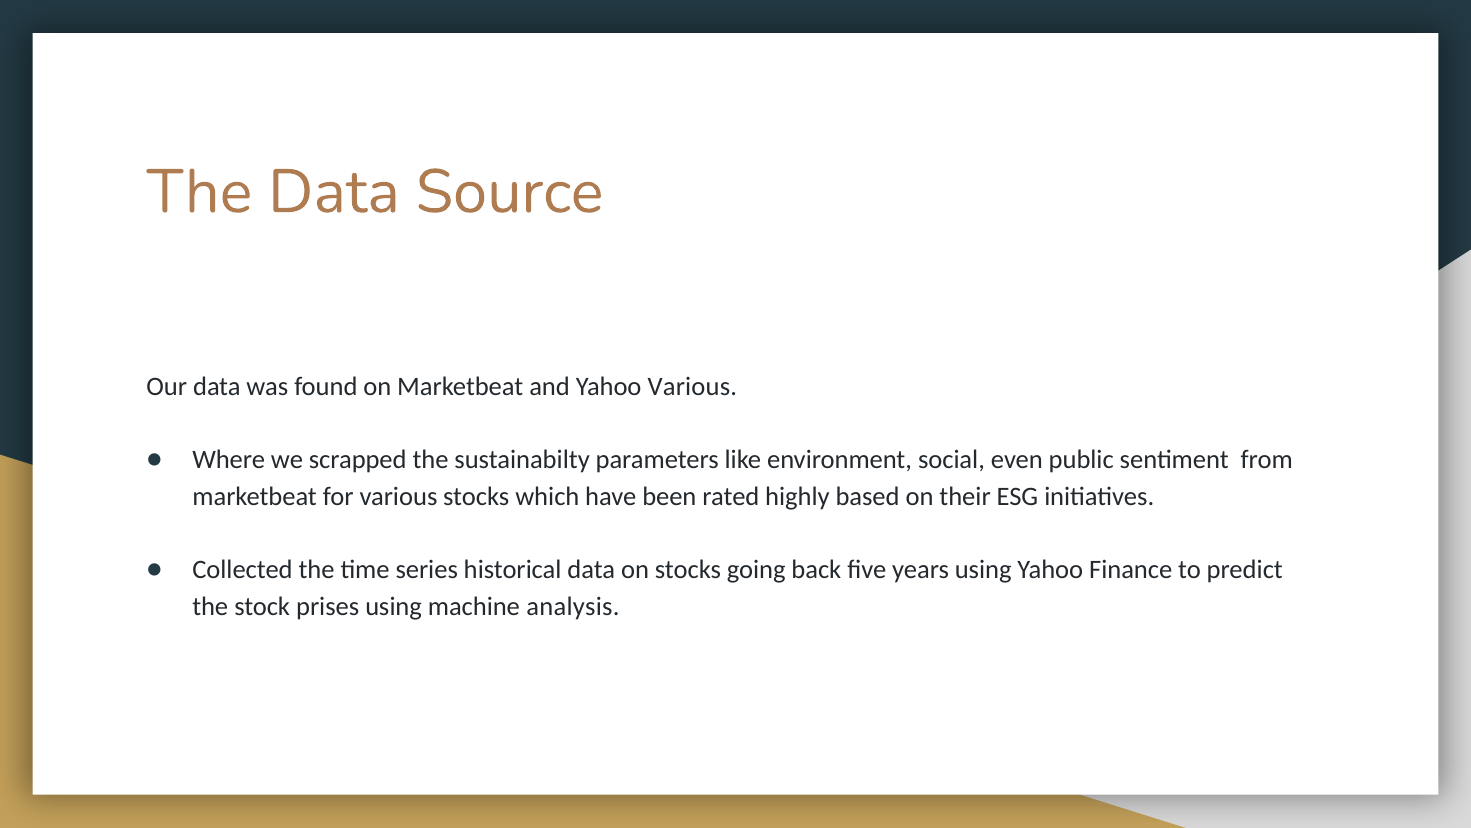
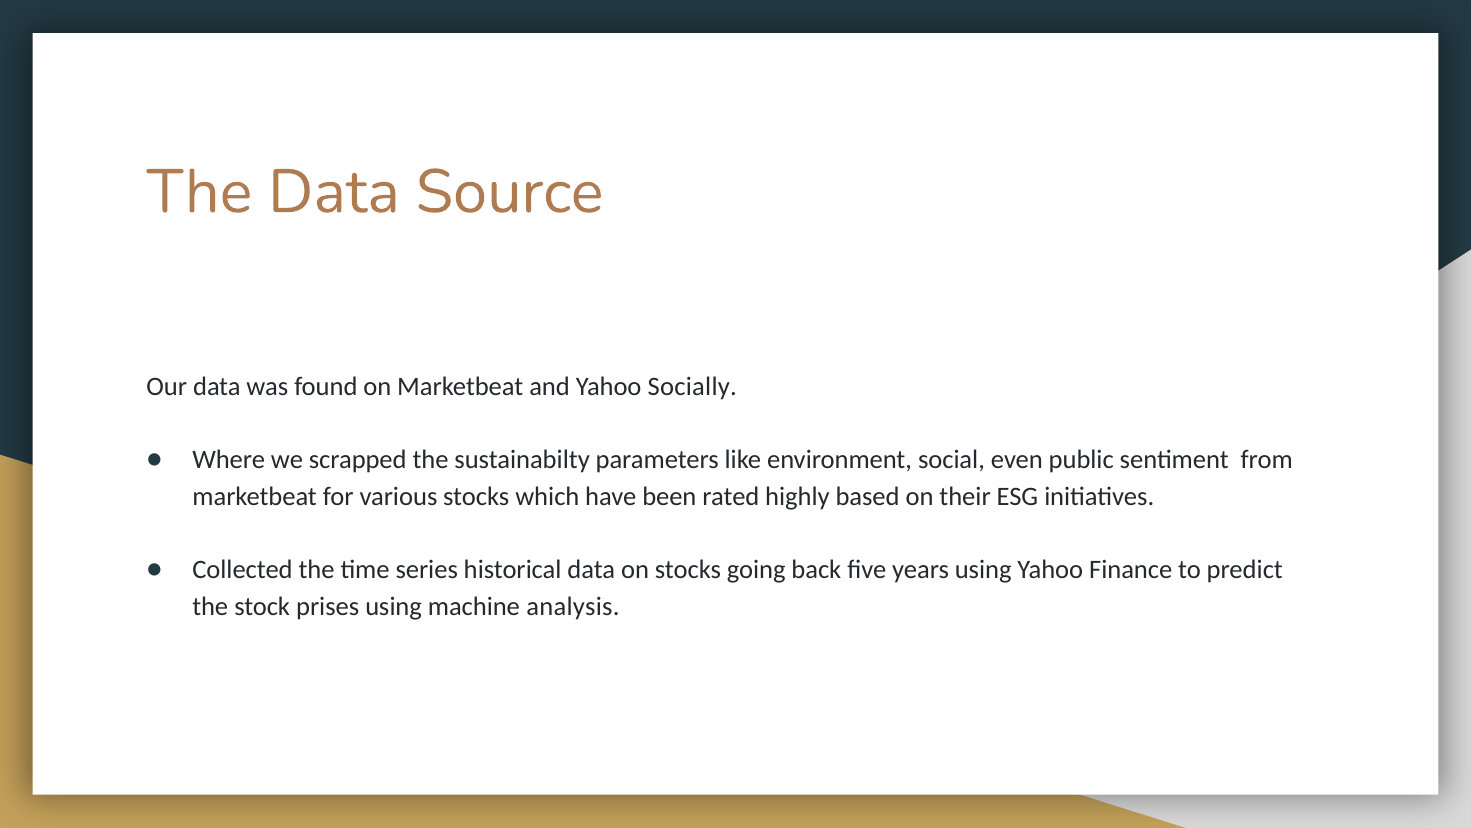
Yahoo Various: Various -> Socially (692, 386)
